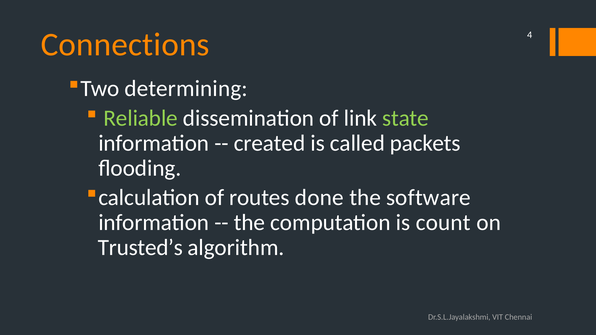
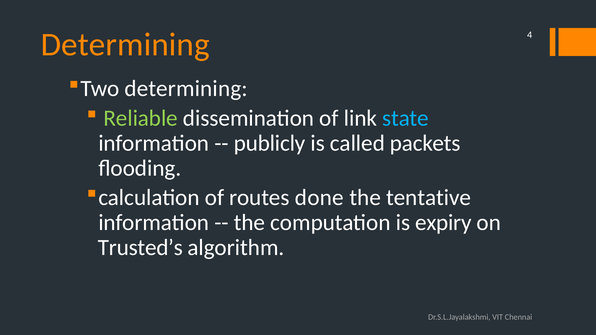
Connections: Connections -> Determining (125, 45)
state colour: light green -> light blue (405, 118)
created: created -> publicly (270, 143)
software: software -> tentative (429, 198)
count: count -> expiry (443, 223)
